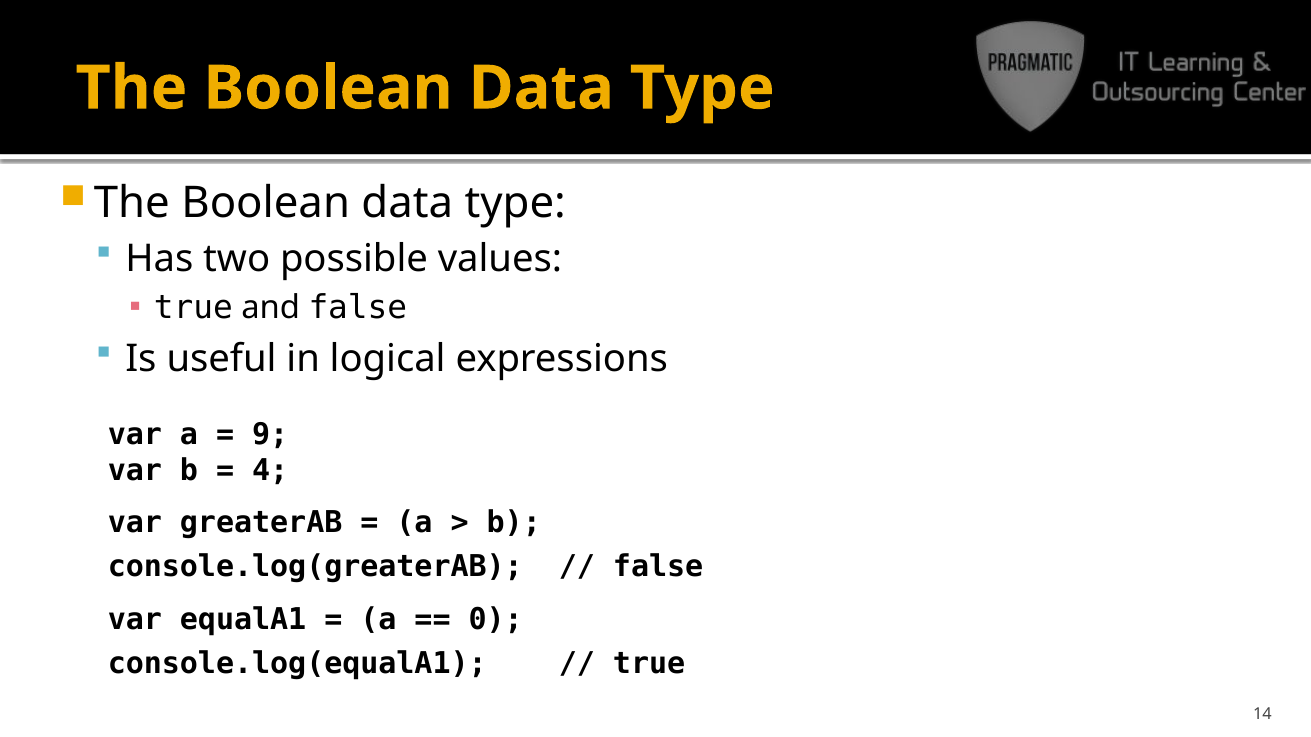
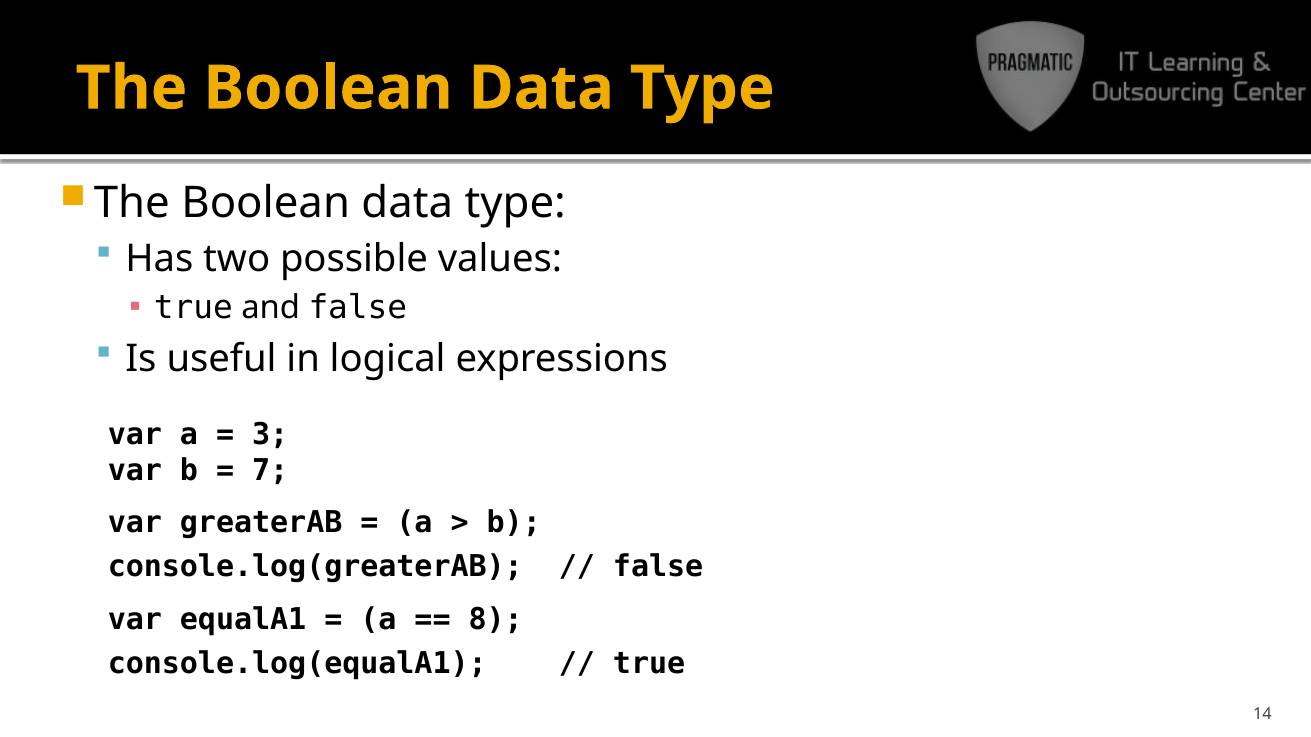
9: 9 -> 3 (270, 435)
4: 4 -> 7 (270, 471)
0: 0 -> 8 (496, 620)
